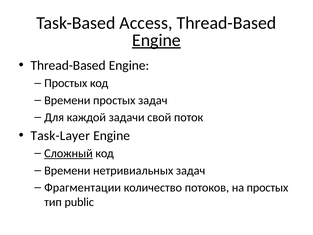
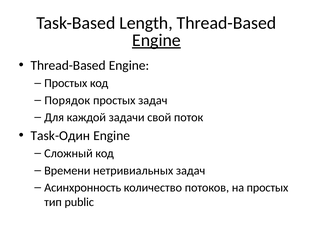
Access: Access -> Length (146, 23)
Времени: Времени -> Порядок (67, 100)
Task-Layer: Task-Layer -> Task-Один (60, 136)
Сложный underline: present -> none (68, 153)
Фрагментации: Фрагментации -> Асинхронность (83, 187)
